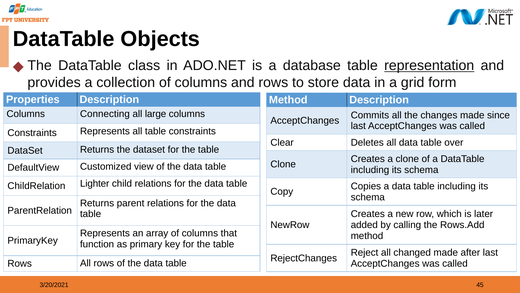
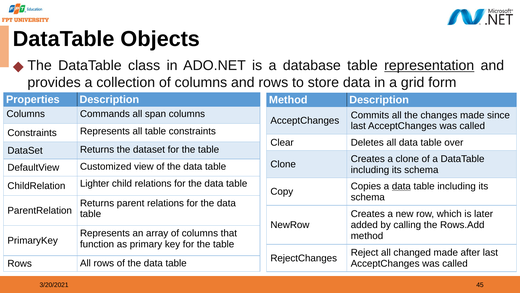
Connecting: Connecting -> Commands (105, 114)
large: large -> span (156, 114)
data underline: none -> present (401, 186)
